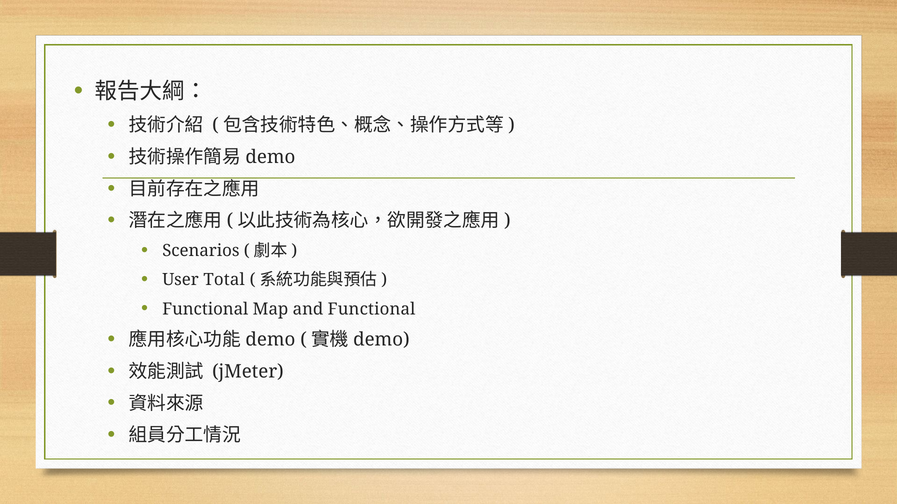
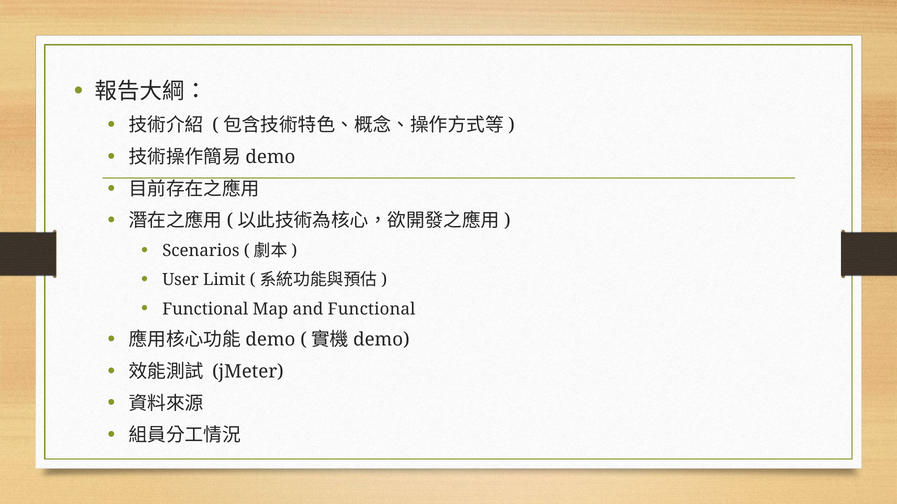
Total: Total -> Limit (224, 280)
